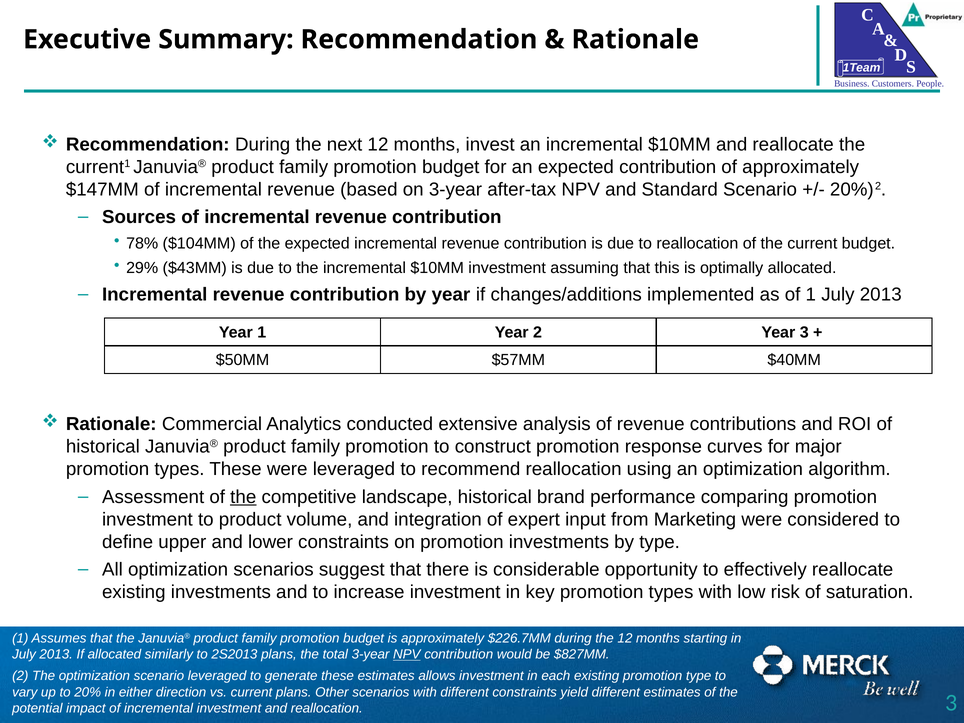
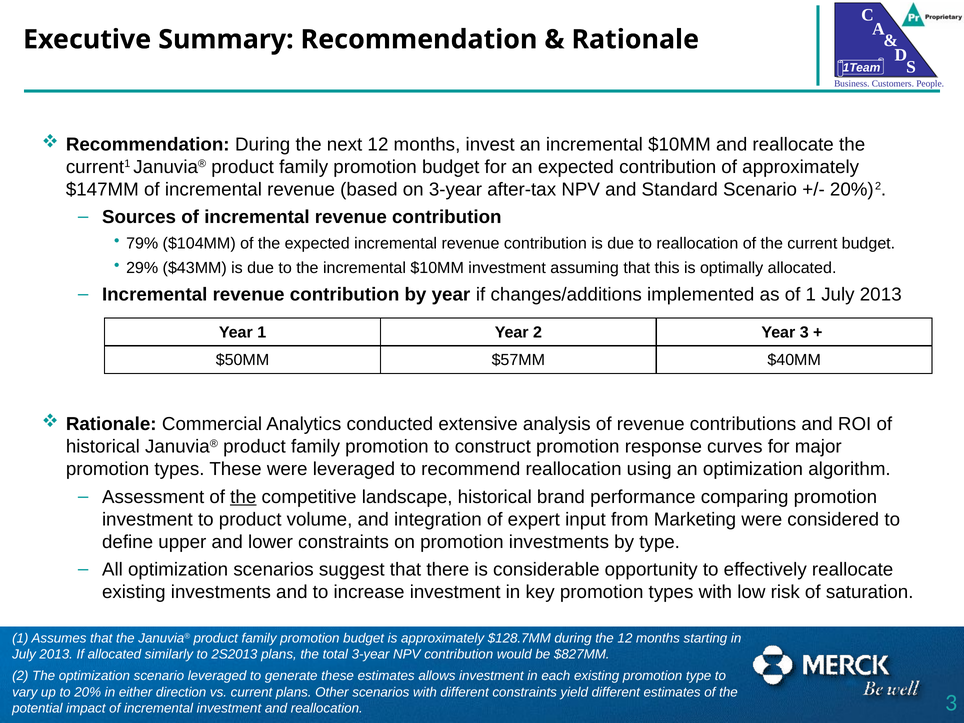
78%: 78% -> 79% (142, 243)
$226.7MM: $226.7MM -> $128.7MM (519, 638)
NPV underline: present -> none (407, 655)
